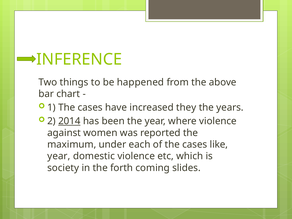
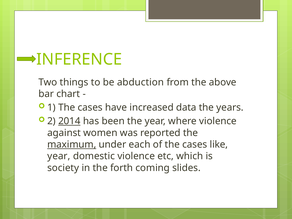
happened: happened -> abduction (140, 82)
they: they -> data (186, 107)
maximum underline: none -> present (72, 144)
